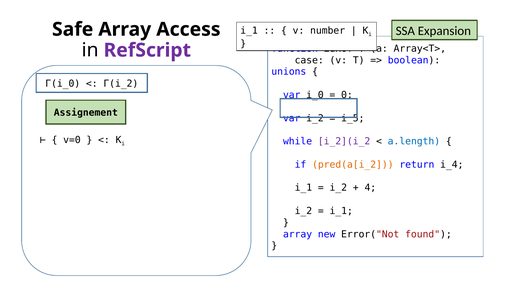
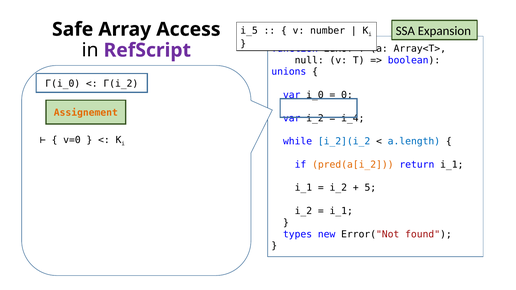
i_1: i_1 -> i_5 (249, 31)
case: case -> null (309, 60)
Assignement colour: black -> orange (86, 113)
i_5: i_5 -> i_4 (353, 118)
i_2](i_2 colour: purple -> blue (344, 141)
return i_4: i_4 -> i_1 (452, 165)
4: 4 -> 5 (370, 188)
array: array -> types (298, 234)
